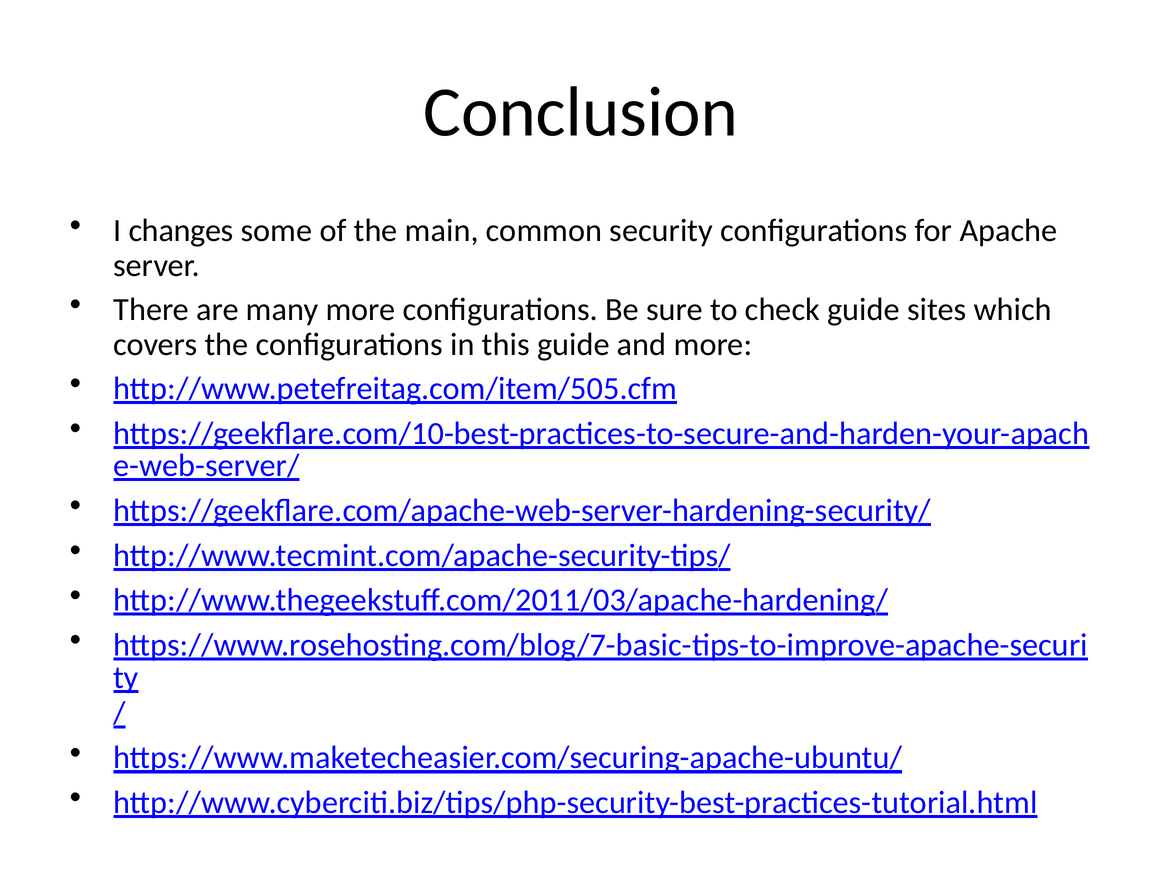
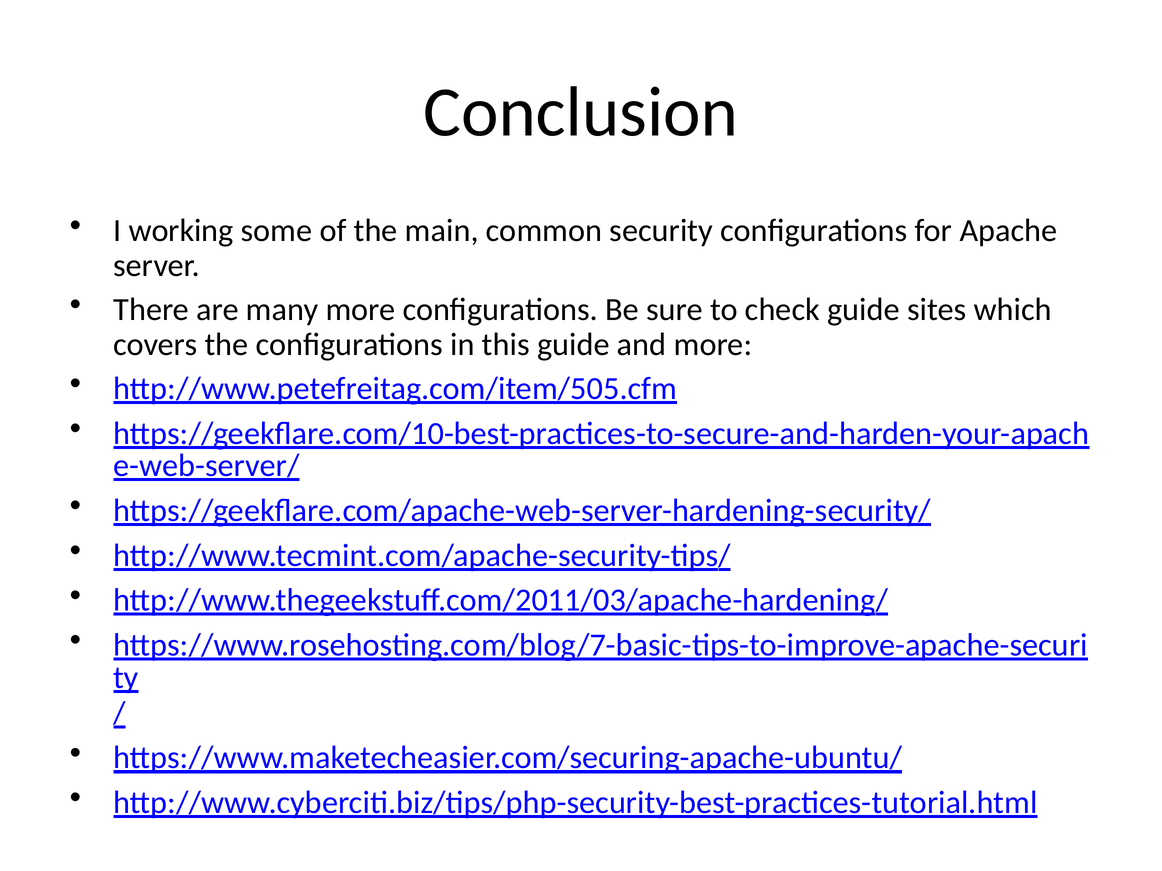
changes: changes -> working (181, 231)
